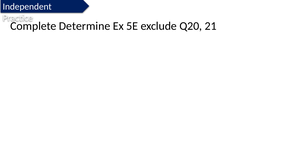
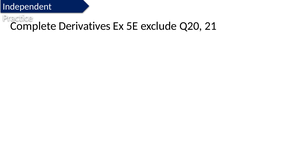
Determine: Determine -> Derivatives (85, 26)
